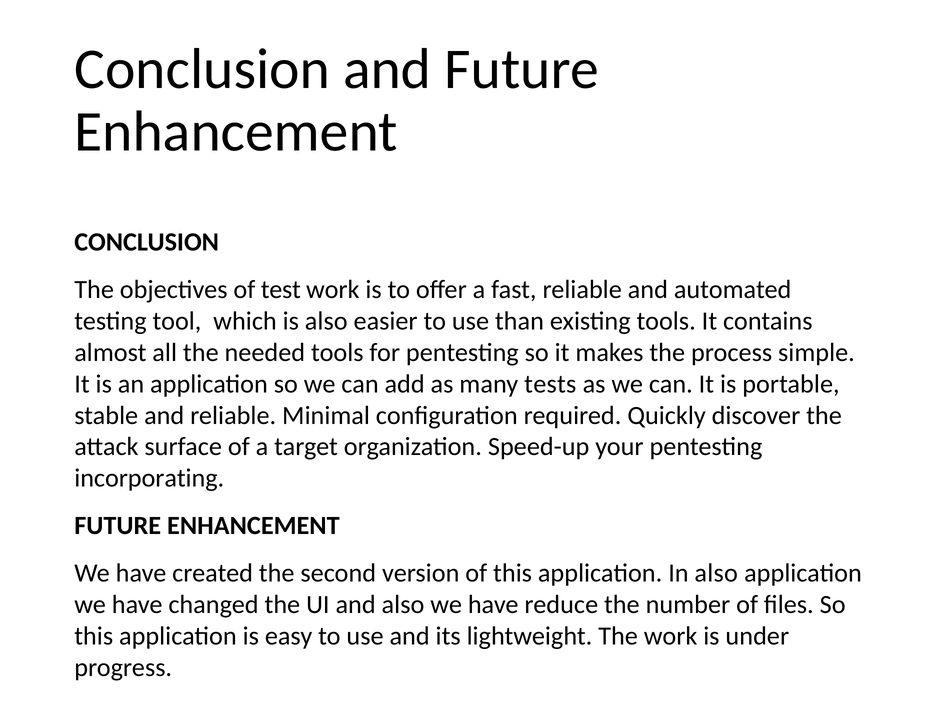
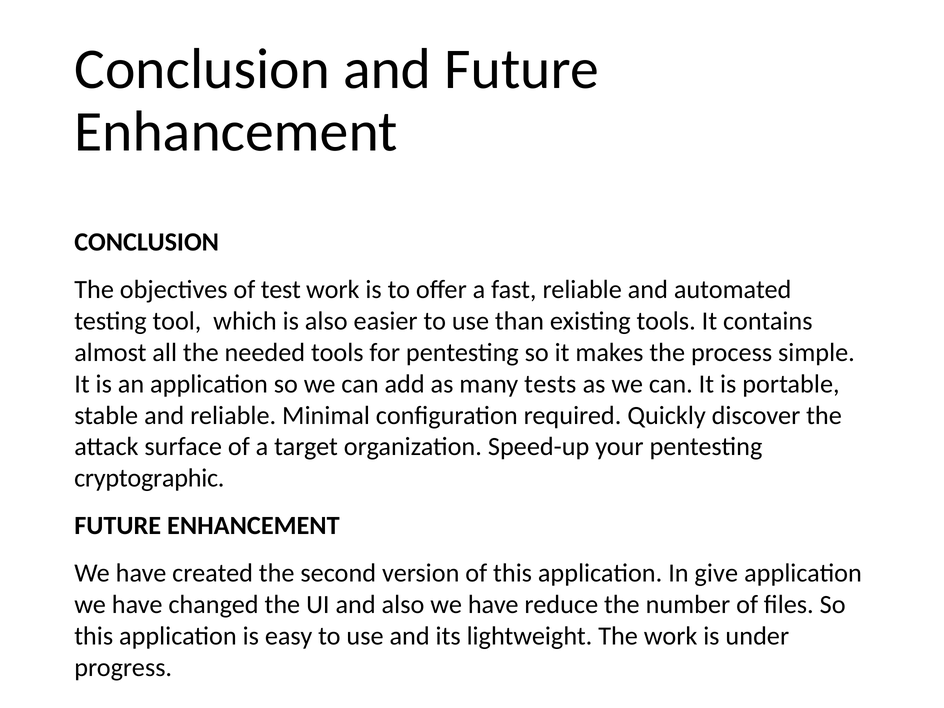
incorporating: incorporating -> cryptographic (149, 478)
In also: also -> give (716, 573)
